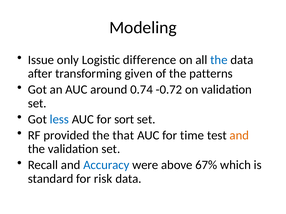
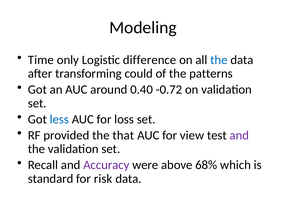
Issue: Issue -> Time (41, 60)
given: given -> could (139, 74)
0.74: 0.74 -> 0.40 (142, 90)
sort: sort -> loss (124, 120)
time: time -> view (192, 136)
and colour: orange -> purple (239, 136)
Accuracy colour: blue -> purple (106, 165)
67%: 67% -> 68% (206, 165)
